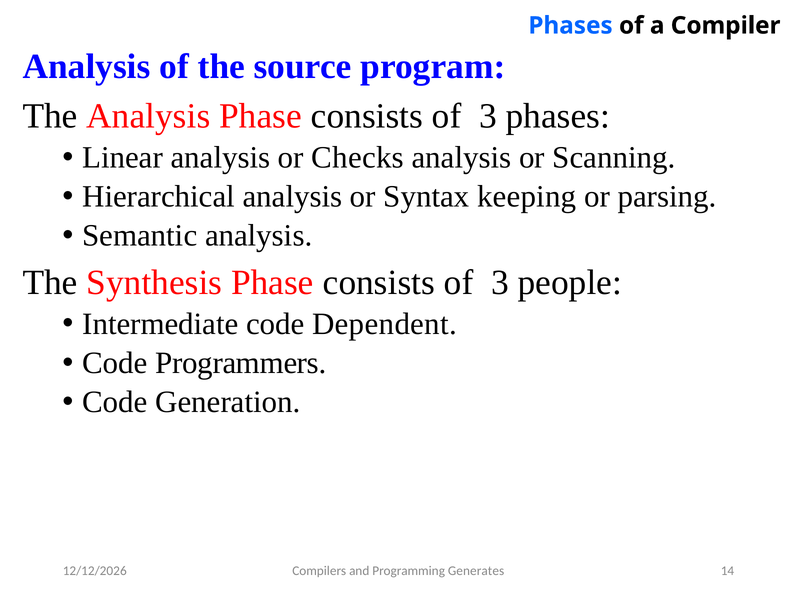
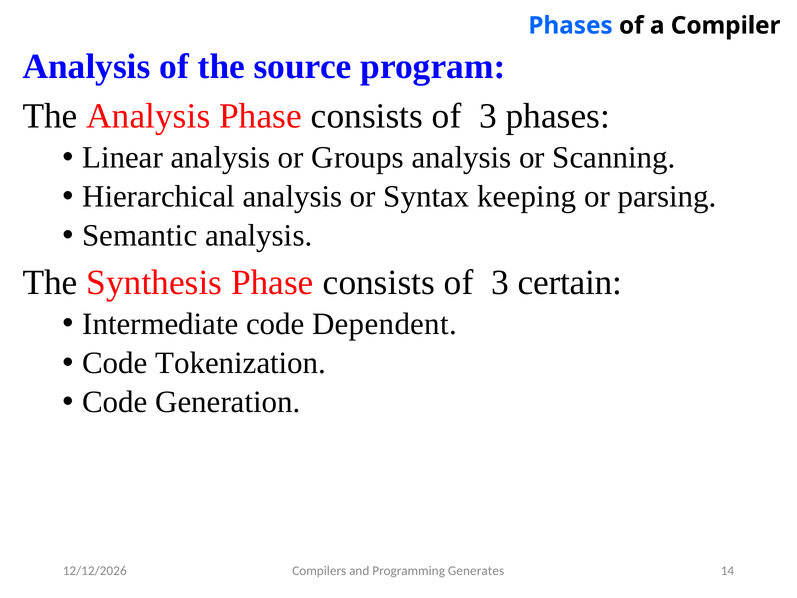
Checks: Checks -> Groups (358, 157)
people: people -> certain (570, 282)
Programmers: Programmers -> Tokenization (241, 363)
